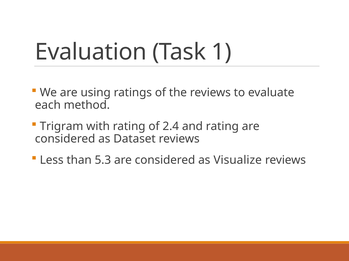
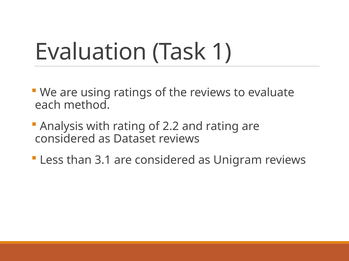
Trigram: Trigram -> Analysis (62, 127)
2.4: 2.4 -> 2.2 (171, 127)
5.3: 5.3 -> 3.1 (103, 160)
Visualize: Visualize -> Unigram (238, 160)
